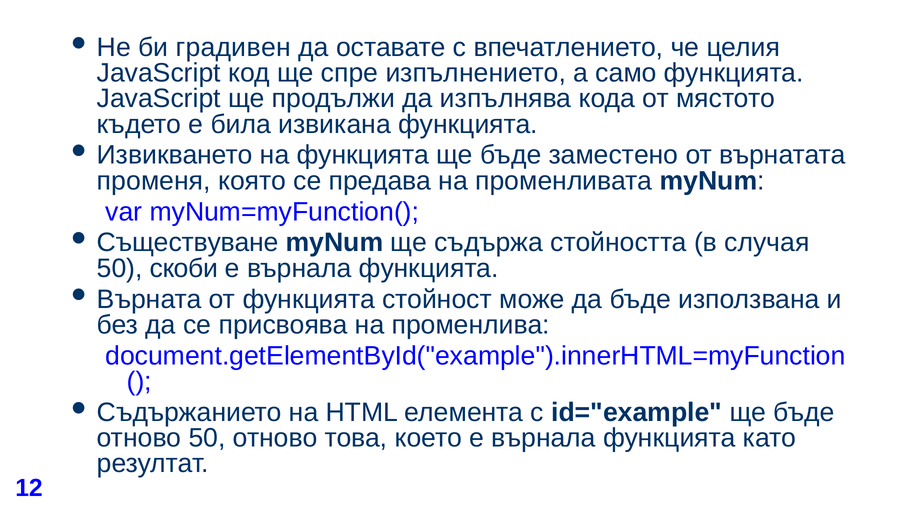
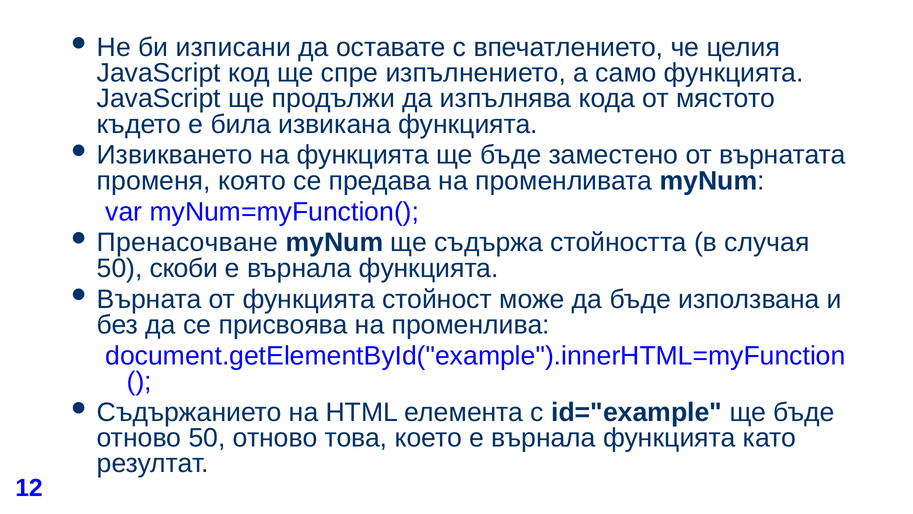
градивен: градивен -> изписани (233, 47)
Съществуване: Съществуване -> Пренасочване (187, 242)
